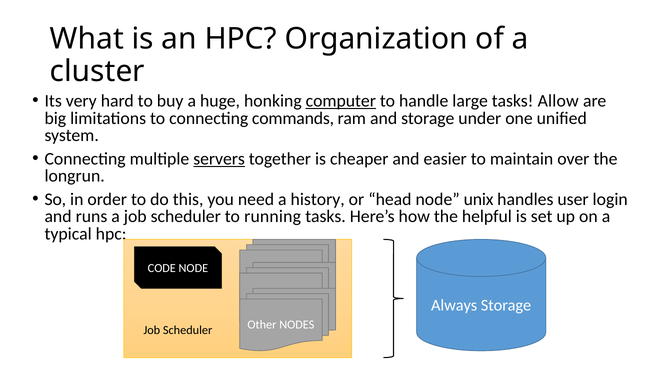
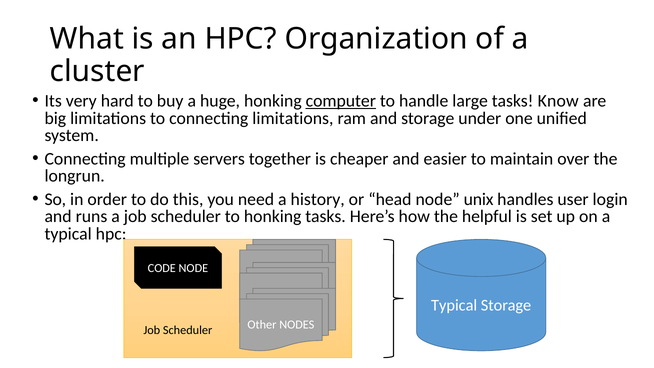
Allow: Allow -> Know (558, 101)
connecting commands: commands -> limitations (293, 118)
servers underline: present -> none (219, 159)
to running: running -> honking (273, 217)
Always: Always -> Typical (454, 305)
